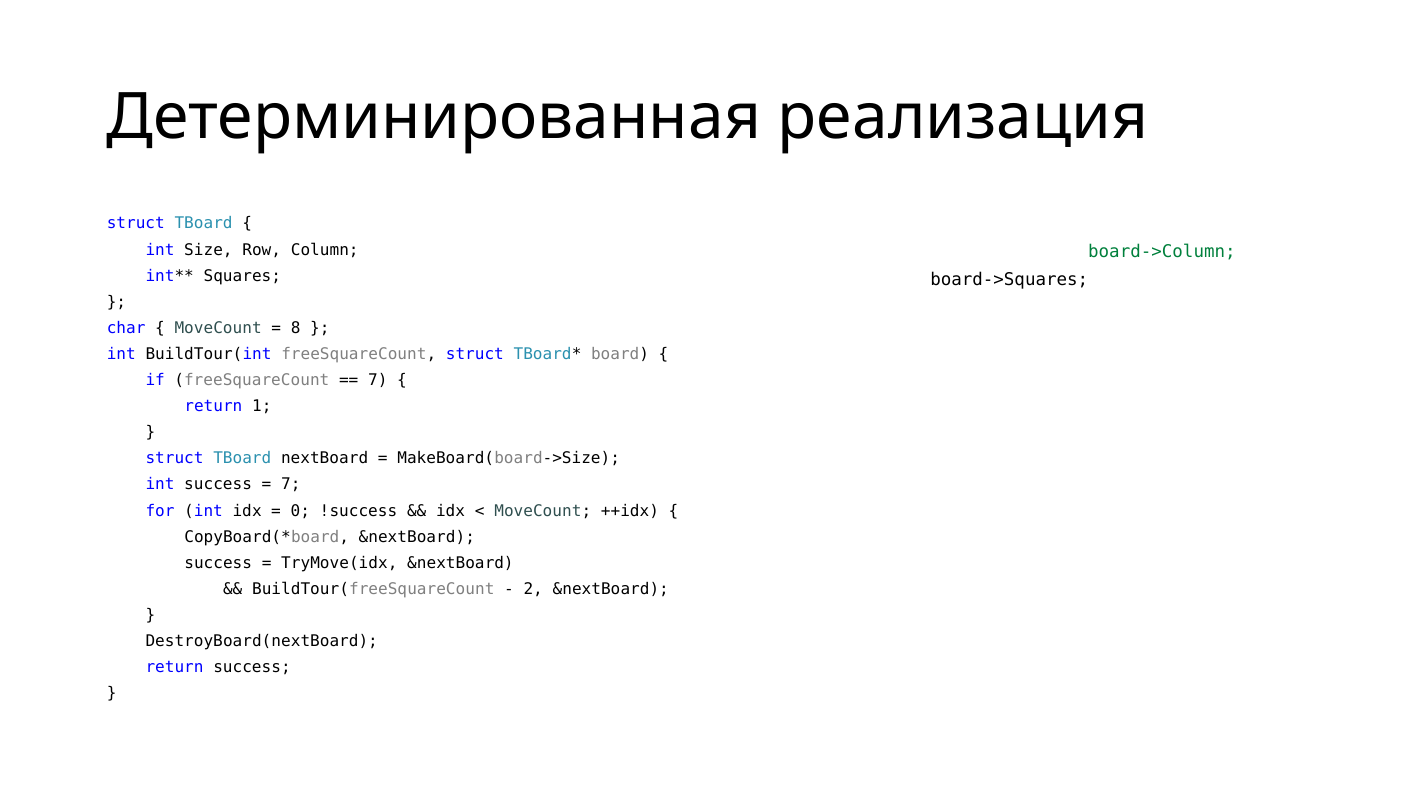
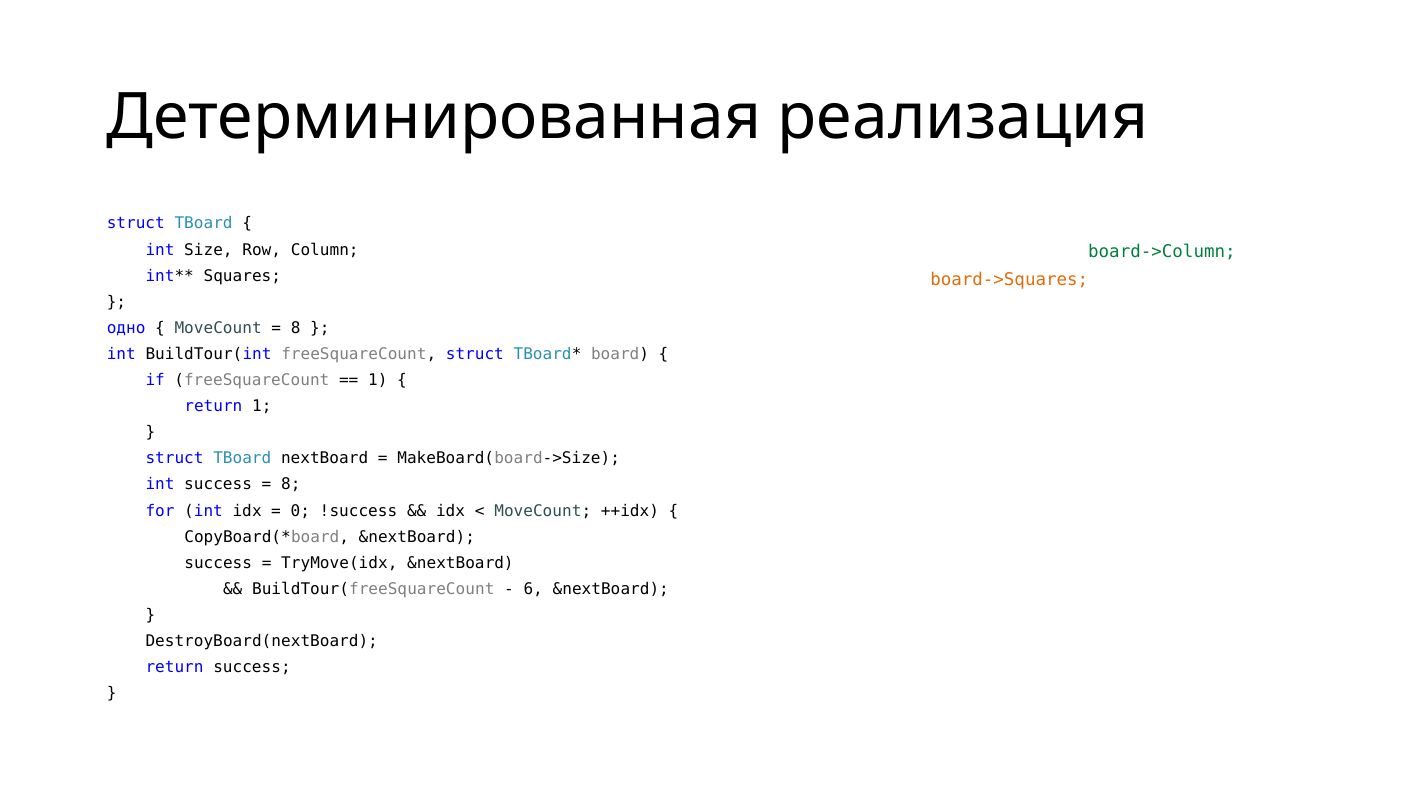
board->Squares colour: black -> orange (1009, 280)
char: char -> одно (126, 328)
7: 7 -> 1 (378, 380)
7: 7 -> 8 (291, 485)
2: 2 -> 6 (533, 589)
